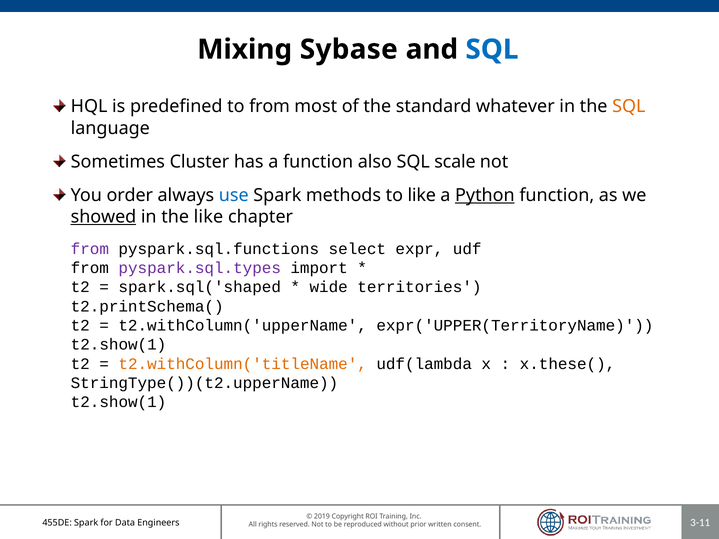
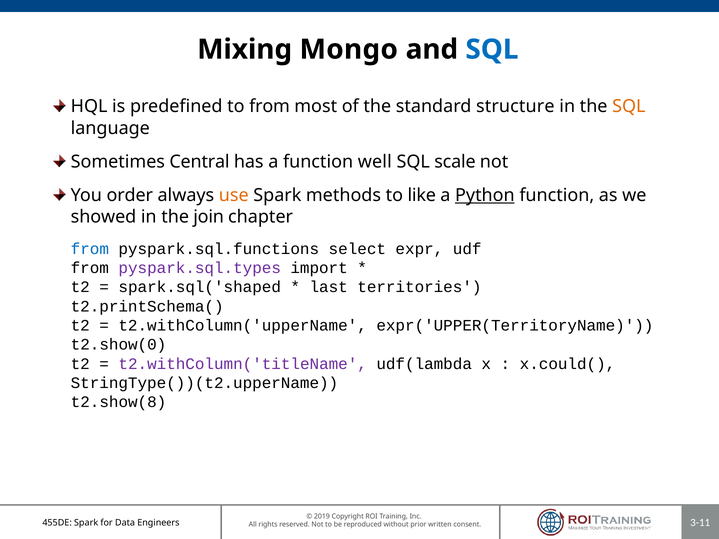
Sybase: Sybase -> Mongo (349, 49)
whatever: whatever -> structure (515, 107)
Cluster: Cluster -> Central (200, 162)
also: also -> well (375, 162)
use colour: blue -> orange (234, 195)
showed underline: present -> none (104, 217)
the like: like -> join (209, 217)
from colour: purple -> blue (90, 249)
wide: wide -> last (329, 287)
t2.show(1: t2.show(1 -> t2.show(0 (119, 345)
t2.withColumn('titleName colour: orange -> purple (243, 364)
x.these(: x.these( -> x.could( (568, 364)
t2.show(1: t2.show(1 -> t2.show(8 (119, 402)
